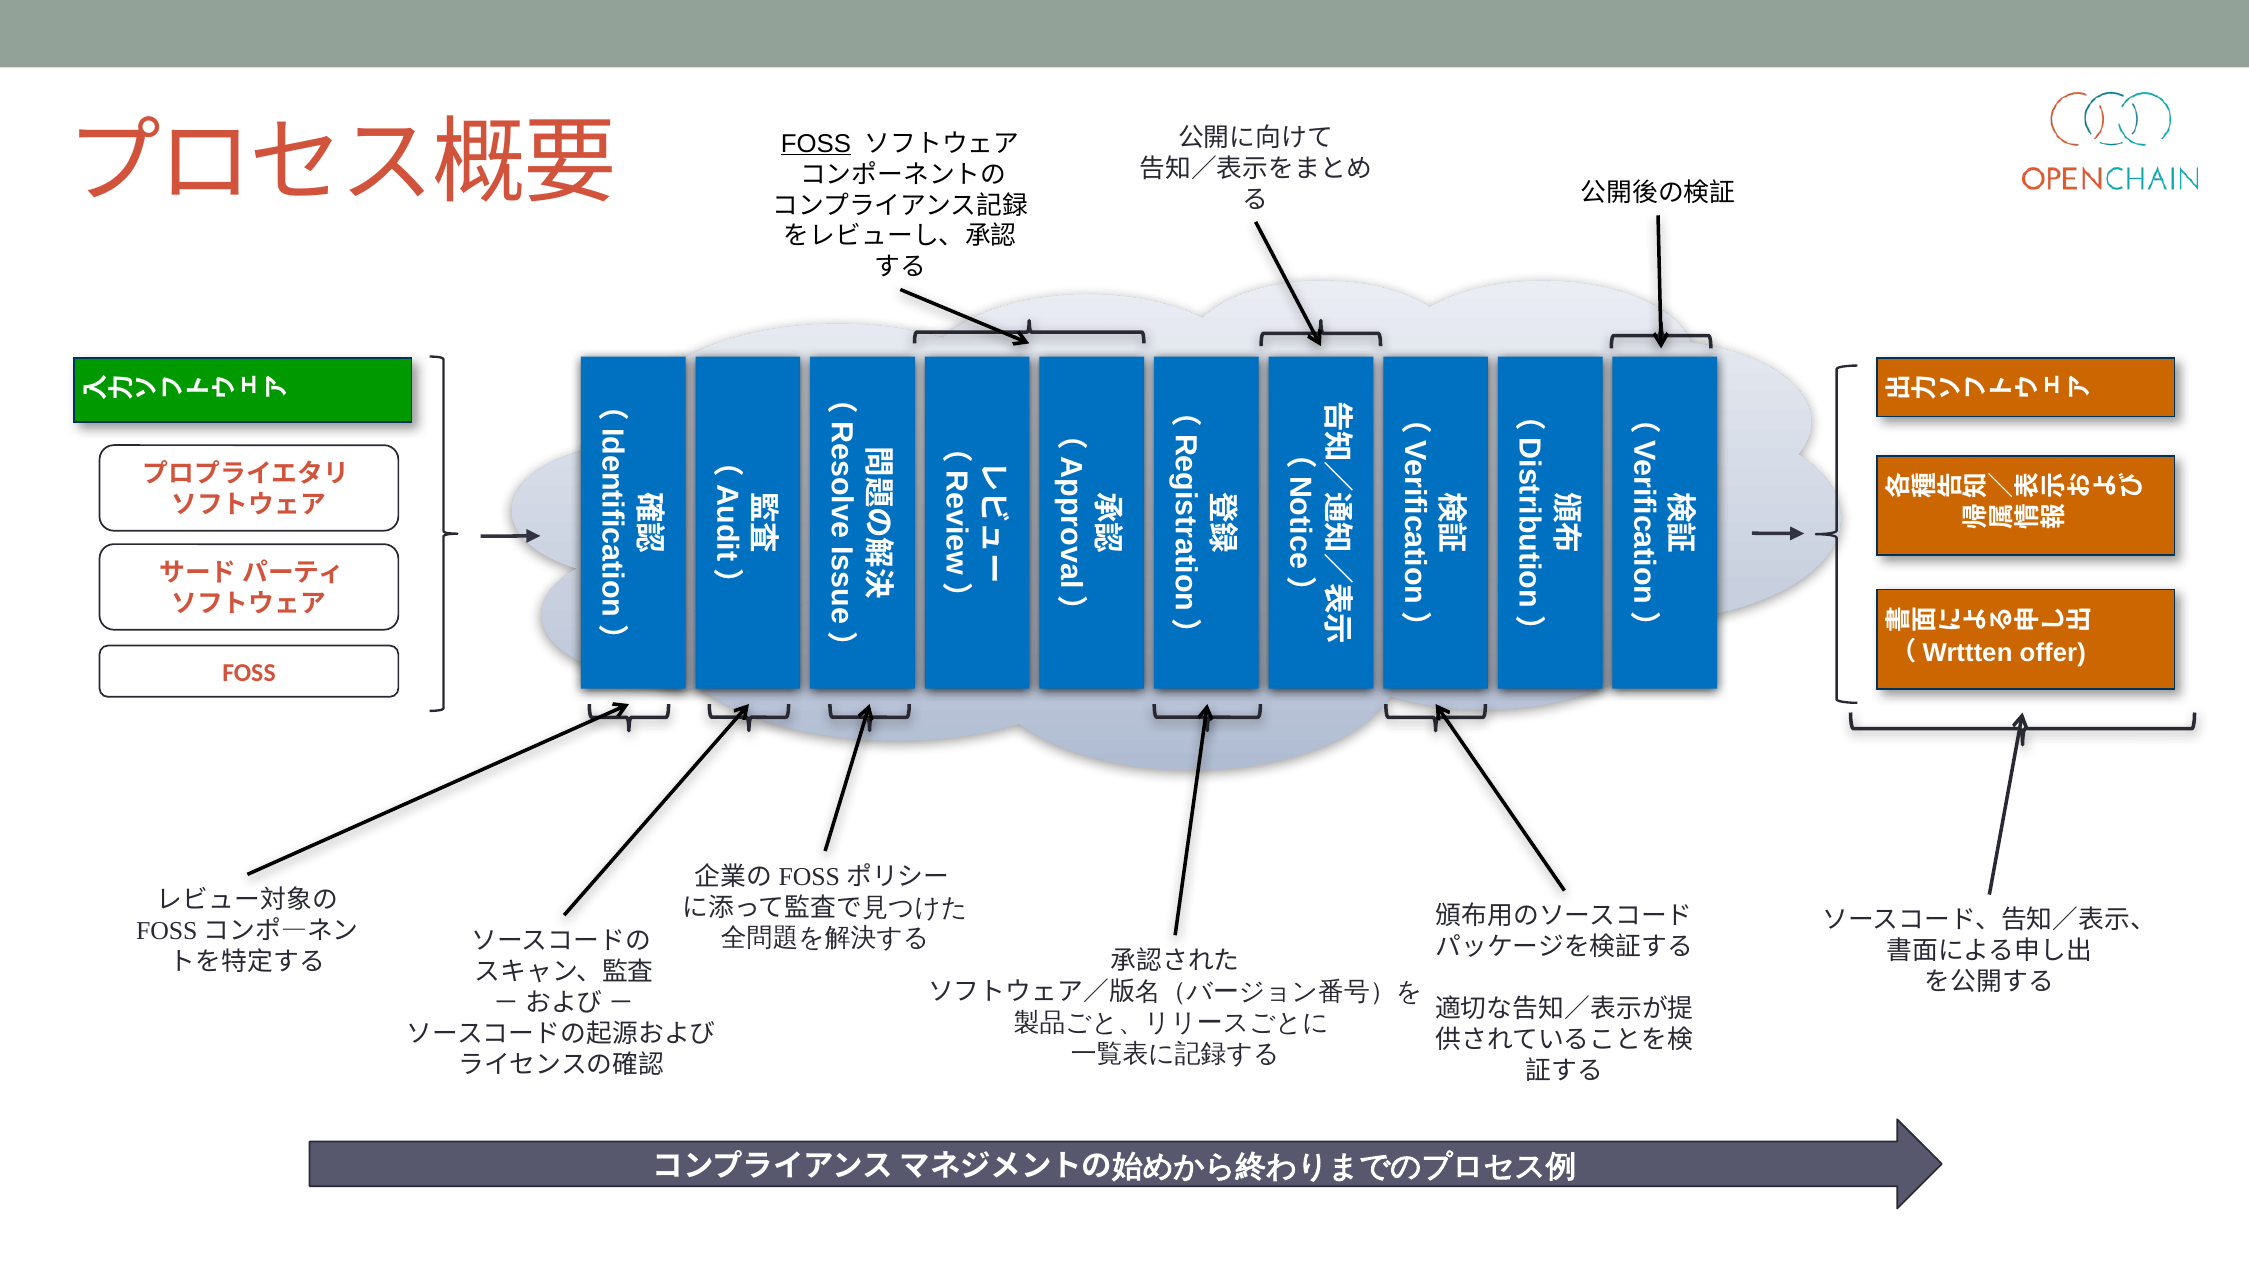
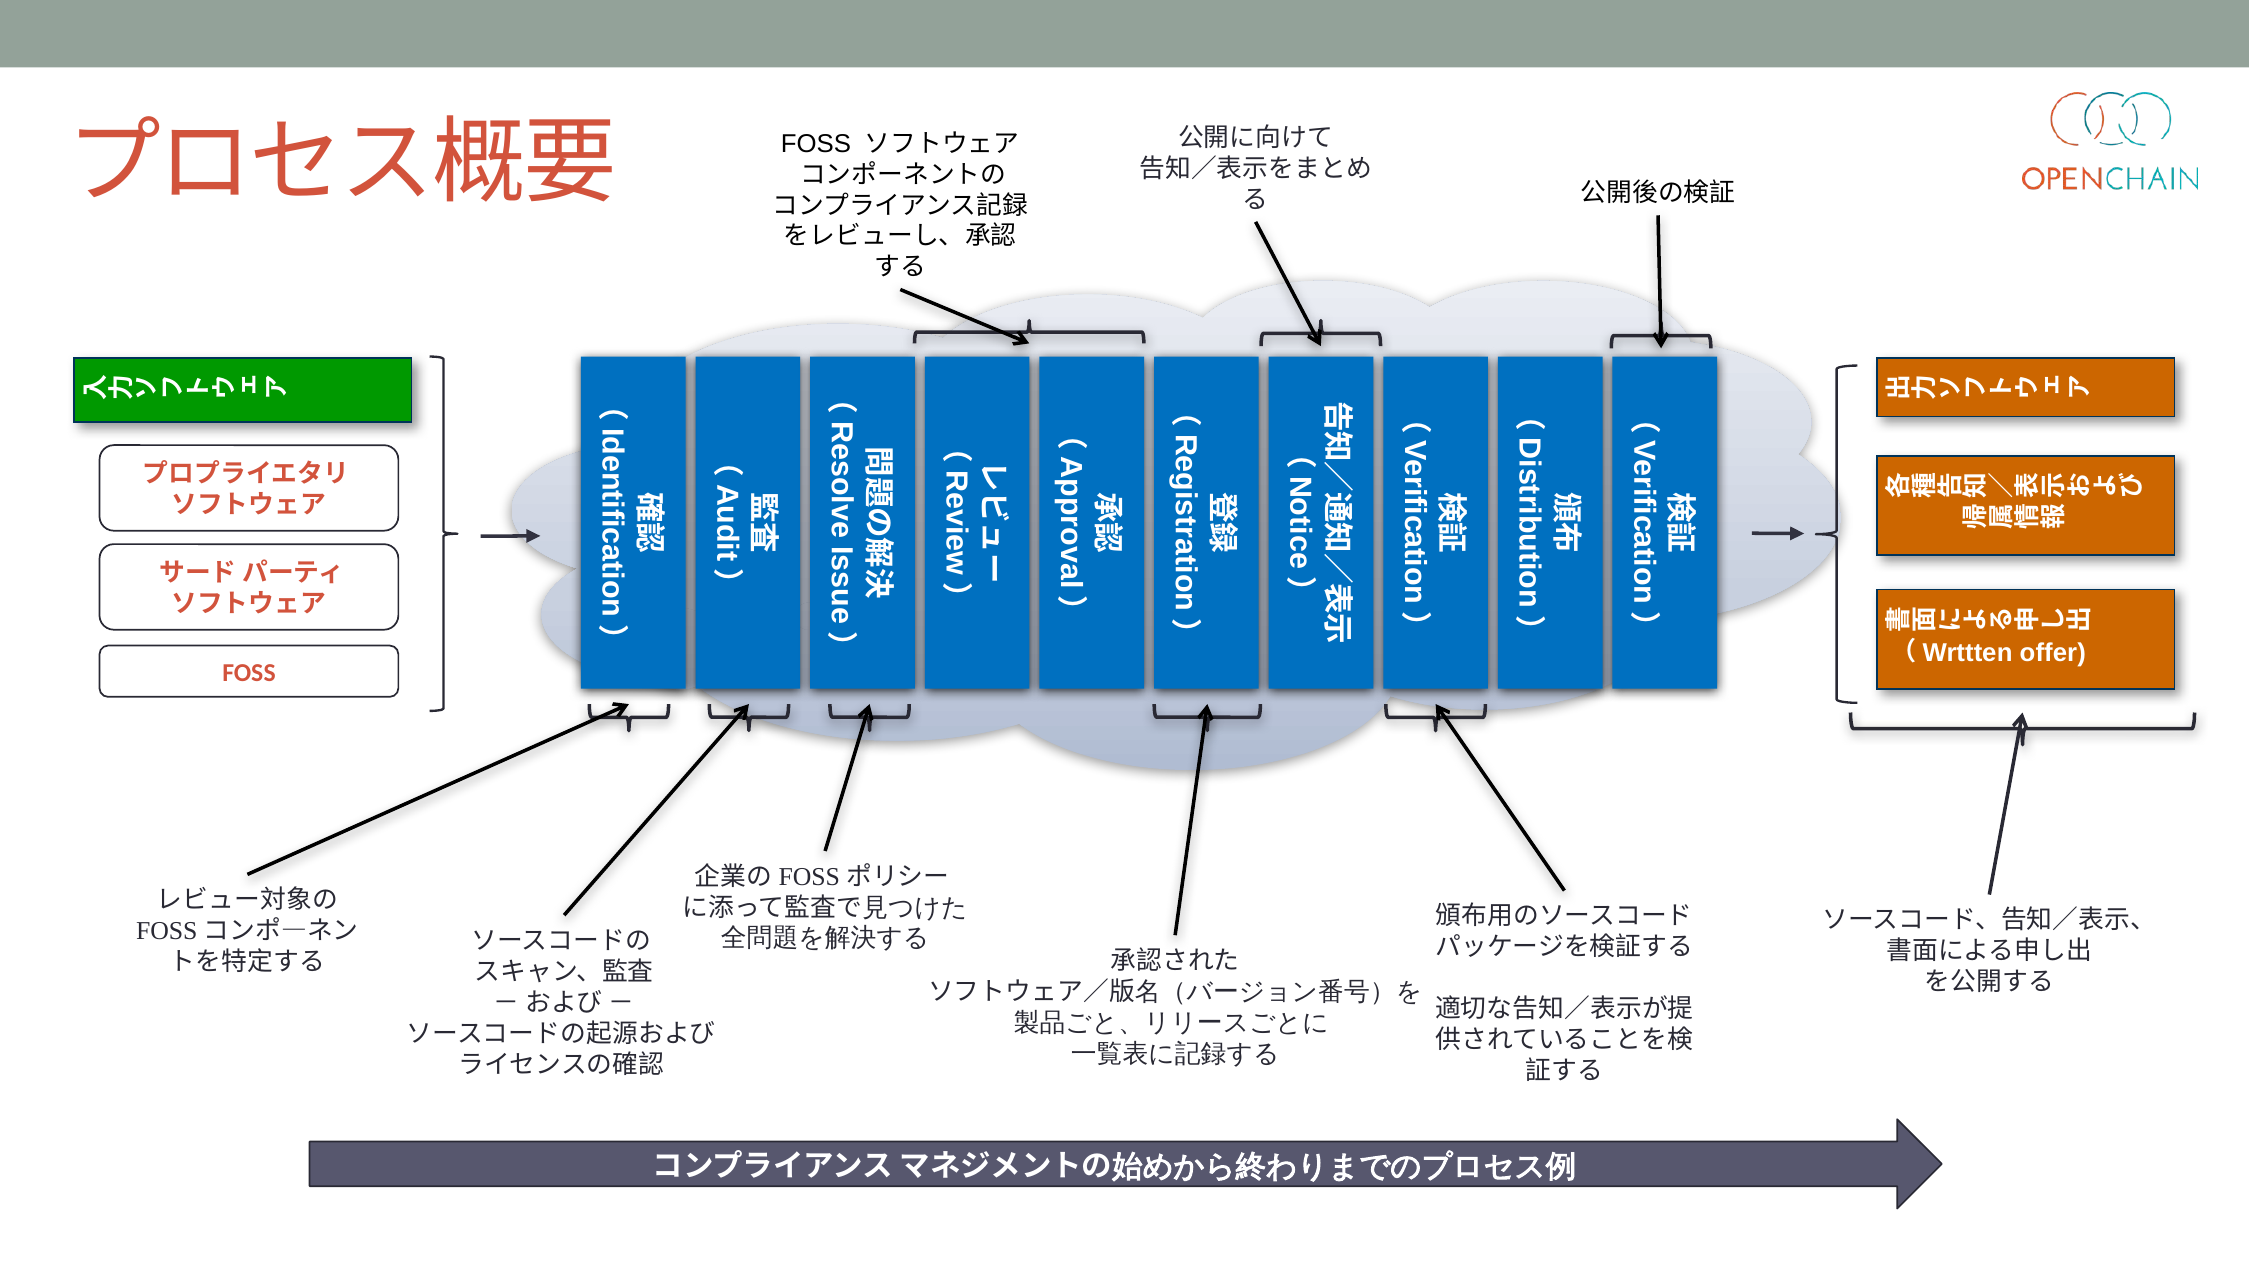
FOSS underline: present -> none (816, 144)
